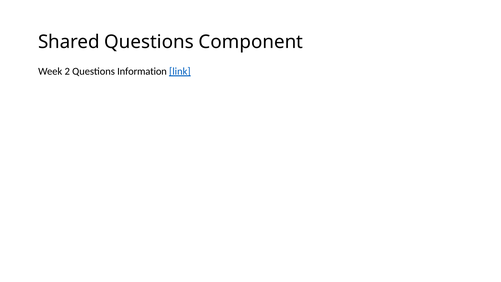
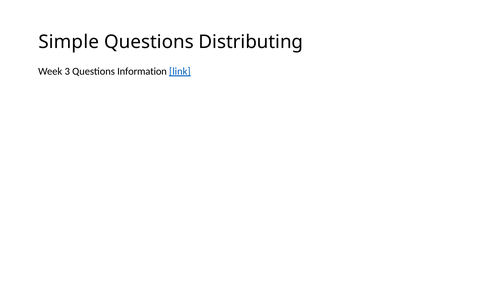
Shared: Shared -> Simple (69, 42)
Component: Component -> Distributing (251, 42)
2: 2 -> 3 (67, 71)
